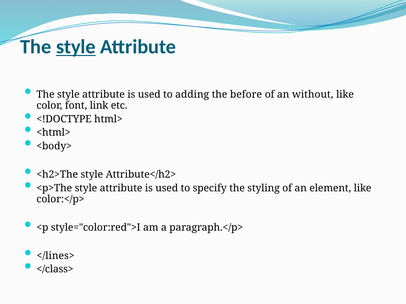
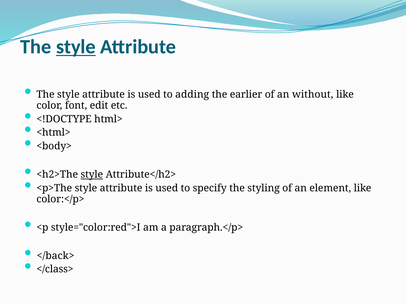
before: before -> earlier (246, 95)
link: link -> edit (99, 106)
style underline: none -> present (92, 175)
</lines>: </lines> -> </back> (56, 256)
